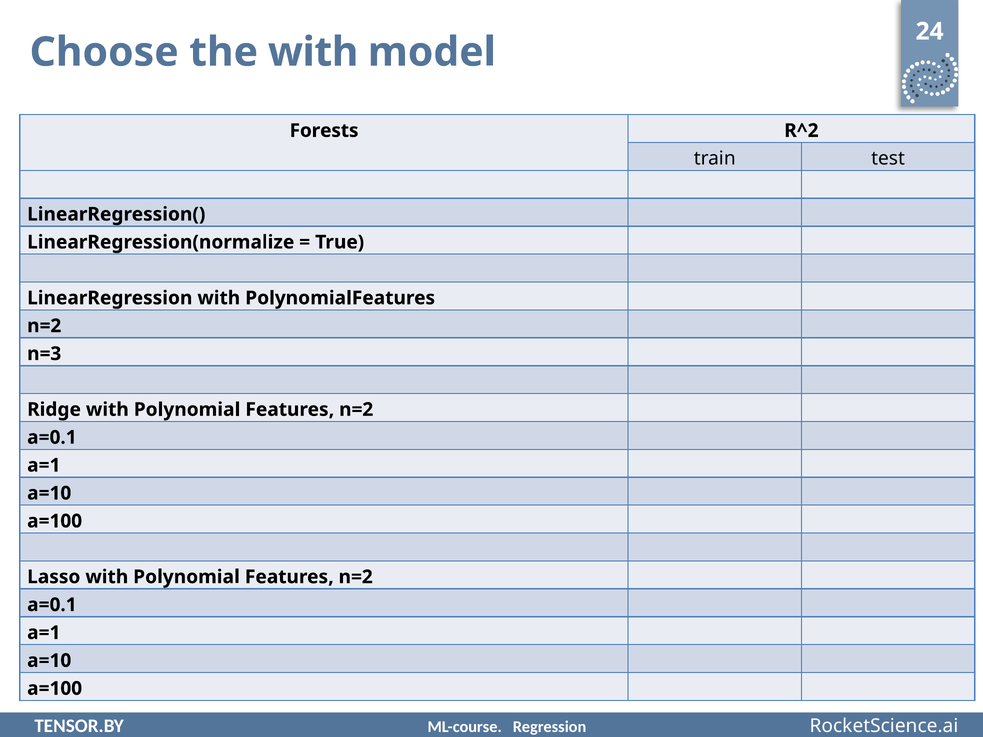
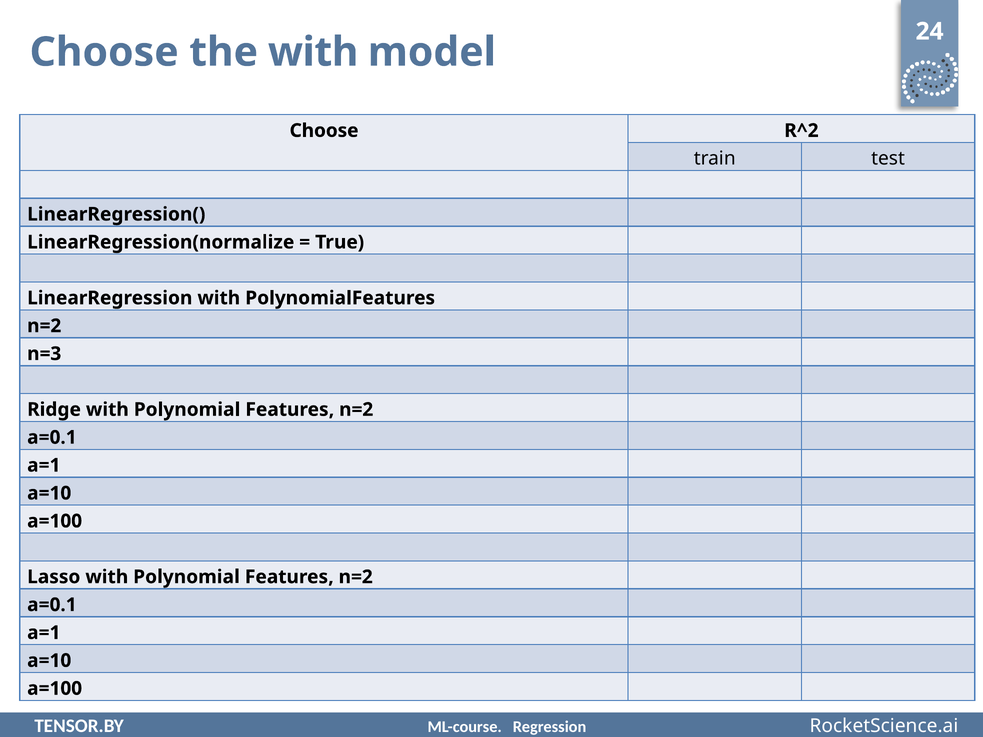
Forests: Forests -> Choose (324, 131)
